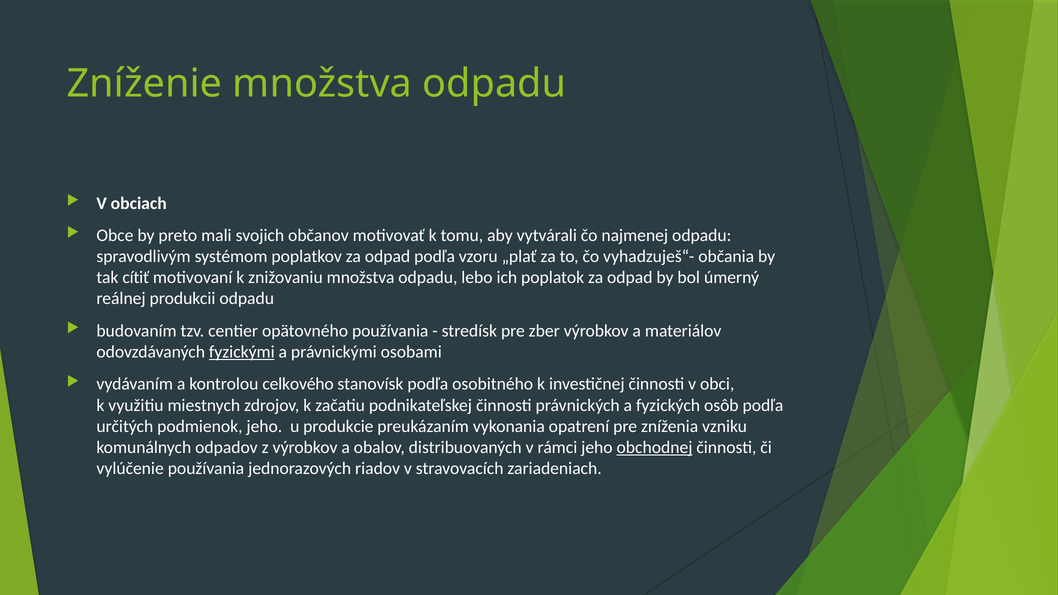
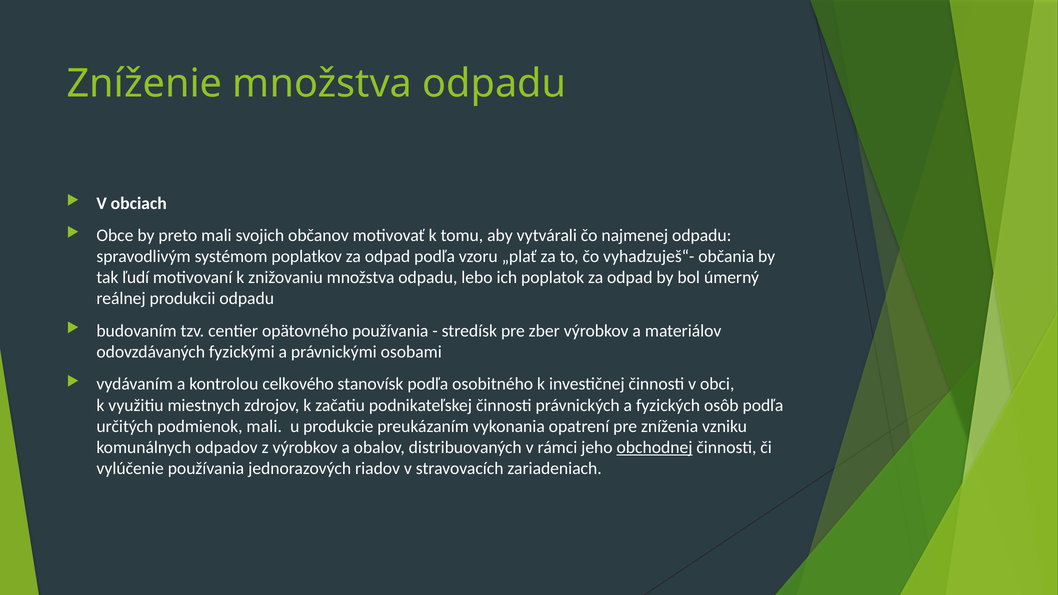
cítiť: cítiť -> ľudí (136, 278)
fyzickými underline: present -> none (242, 352)
podmienok jeho: jeho -> mali (264, 426)
